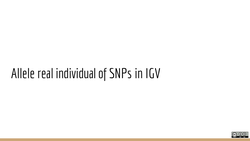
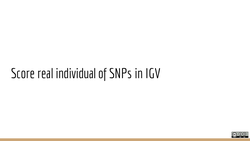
Allele: Allele -> Score (23, 74)
